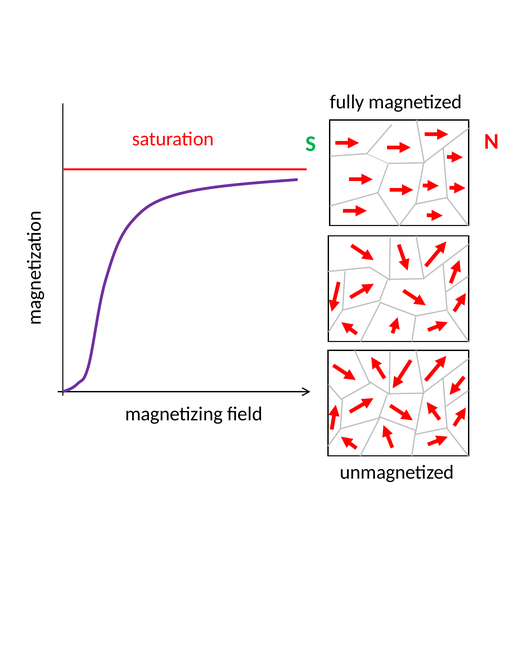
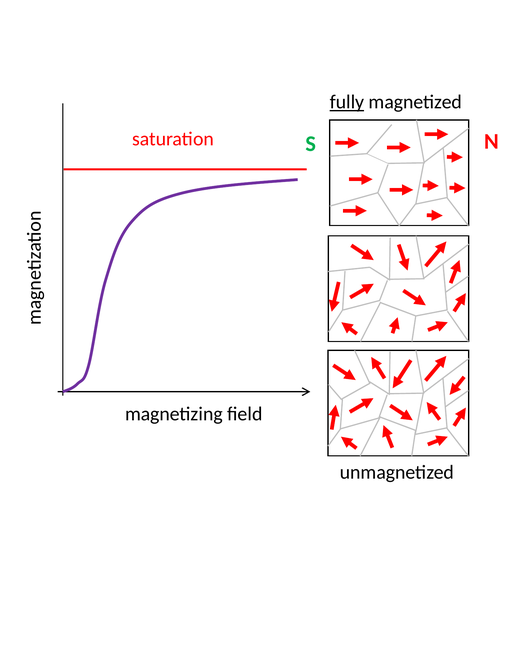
fully underline: none -> present (347, 102)
